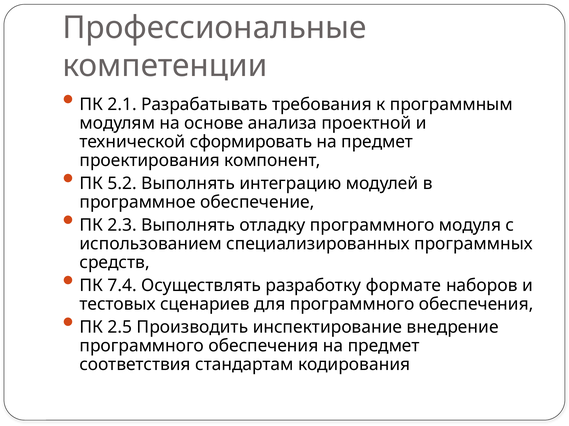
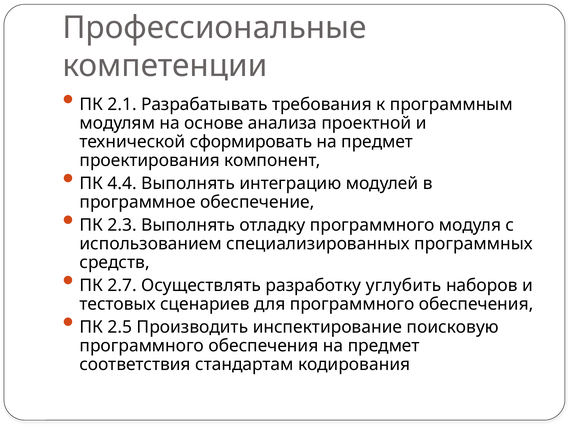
5.2: 5.2 -> 4.4 (122, 184)
7.4: 7.4 -> 2.7 (122, 286)
формате: формате -> углубить (403, 286)
внедрение: внедрение -> поисковую (453, 328)
